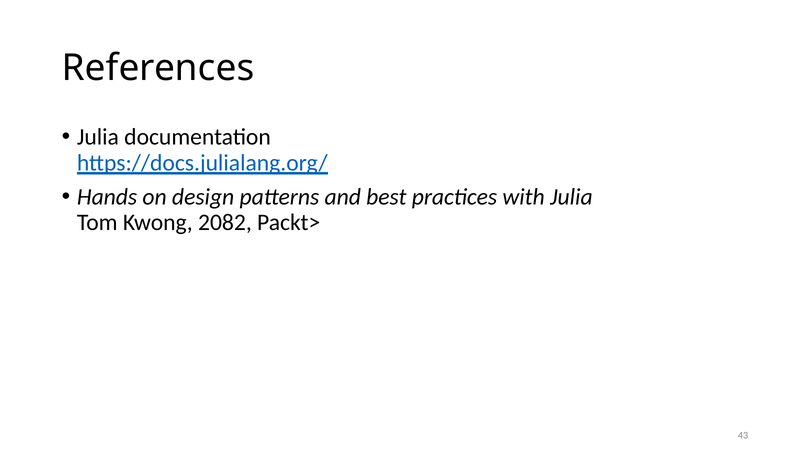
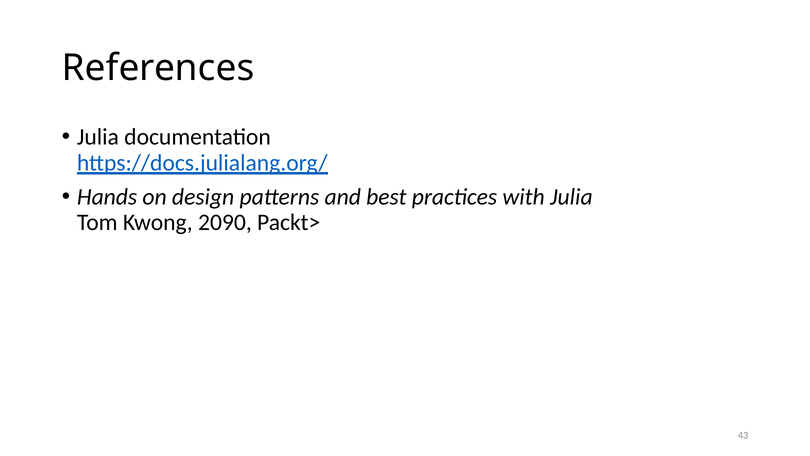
2082: 2082 -> 2090 (225, 222)
